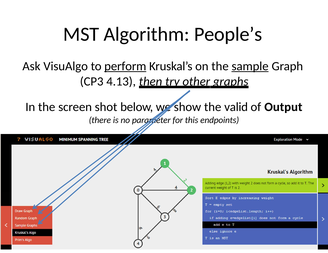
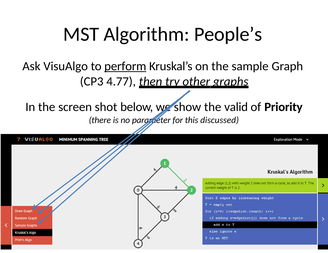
sample underline: present -> none (250, 66)
4.13: 4.13 -> 4.77 (121, 82)
Output: Output -> Priority (283, 107)
endpoints: endpoints -> discussed (220, 120)
